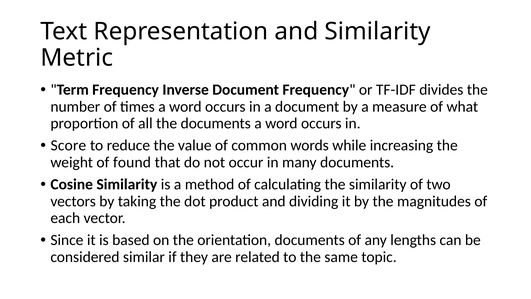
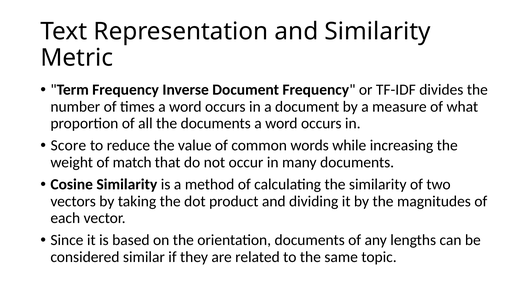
found: found -> match (132, 162)
